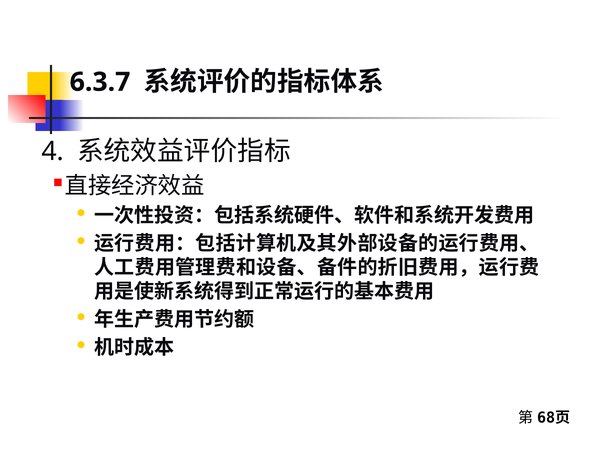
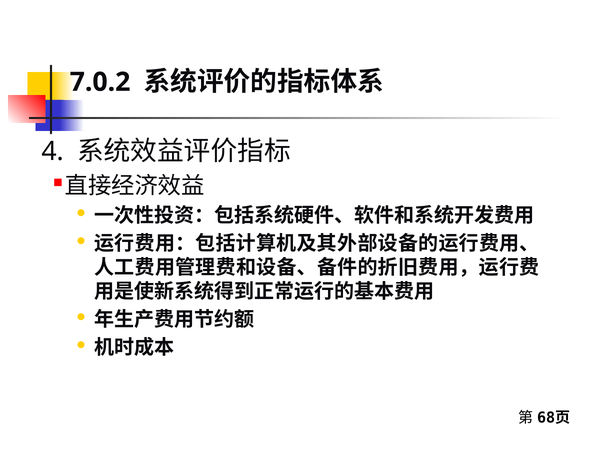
6.3.7: 6.3.7 -> 7.0.2 (100, 82)
